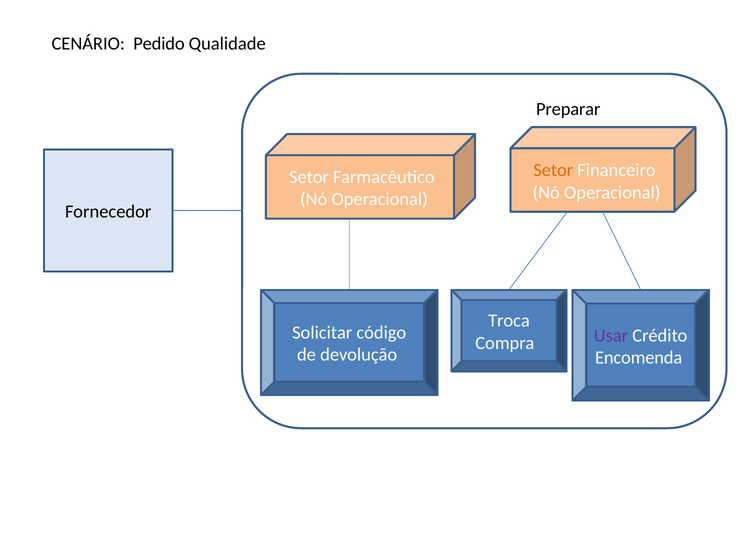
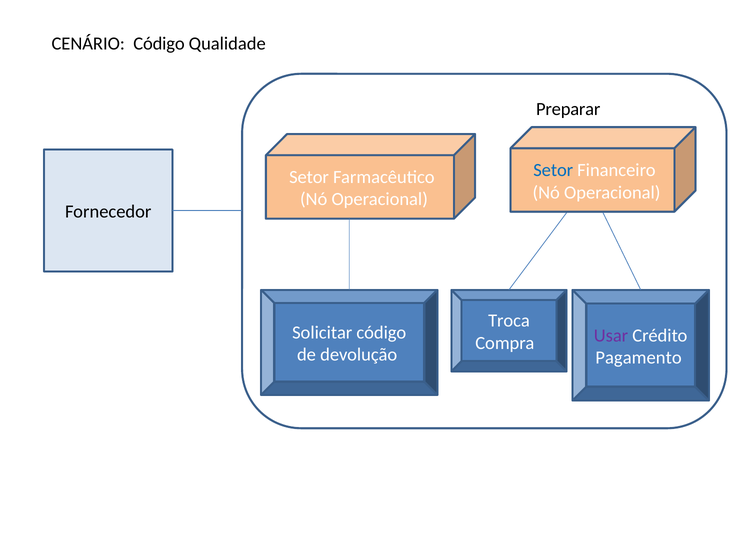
CENÁRIO Pedido: Pedido -> Código (159, 43)
Setor colour: orange -> blue (553, 170)
Encomenda: Encomenda -> Pagamento (639, 357)
